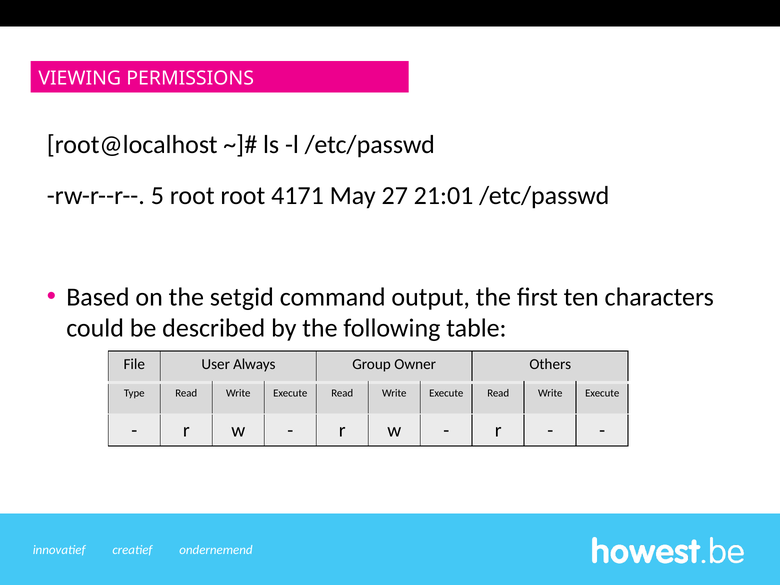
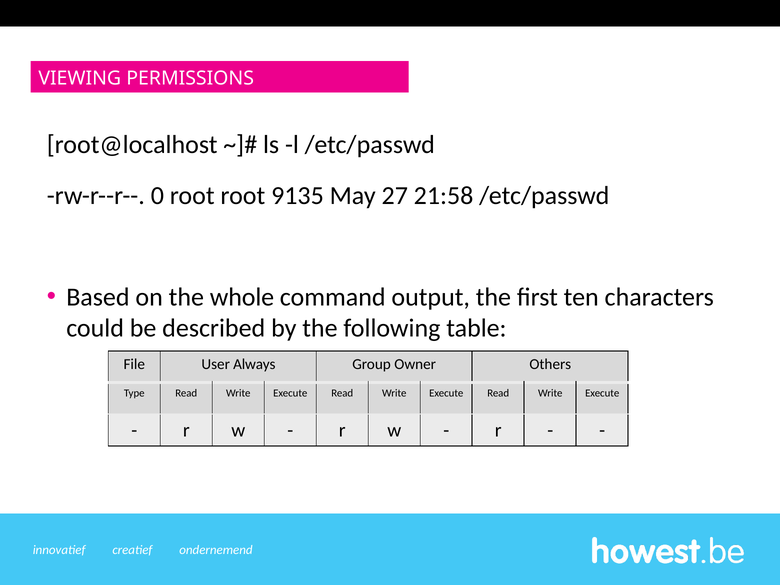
5: 5 -> 0 (157, 196)
4171: 4171 -> 9135 (297, 196)
21:01: 21:01 -> 21:58 (444, 196)
setgid: setgid -> whole (242, 297)
